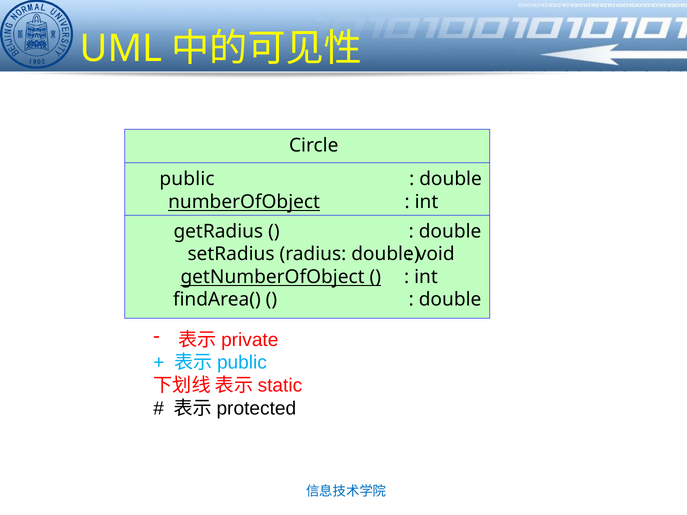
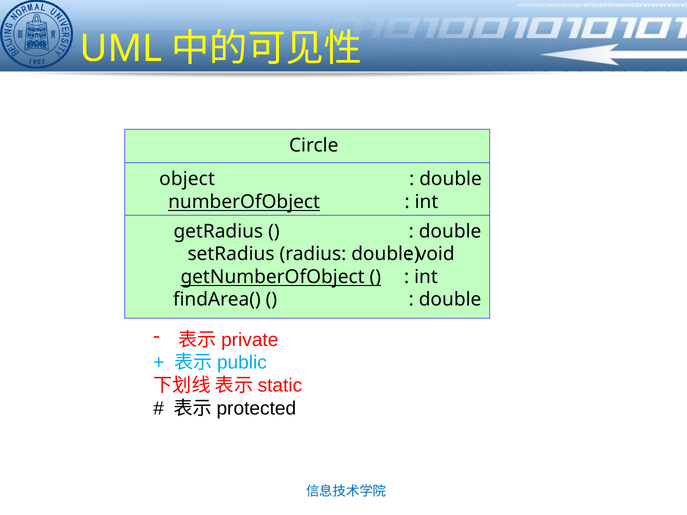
public: public -> object (187, 179)
